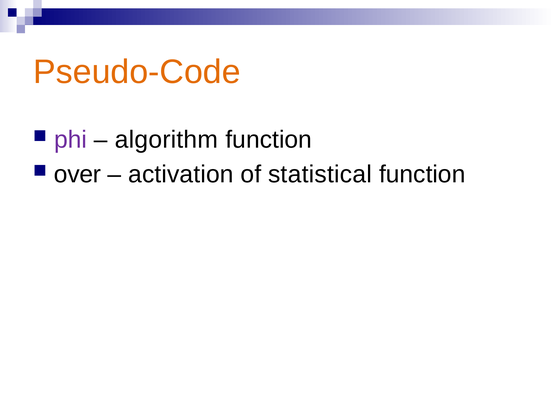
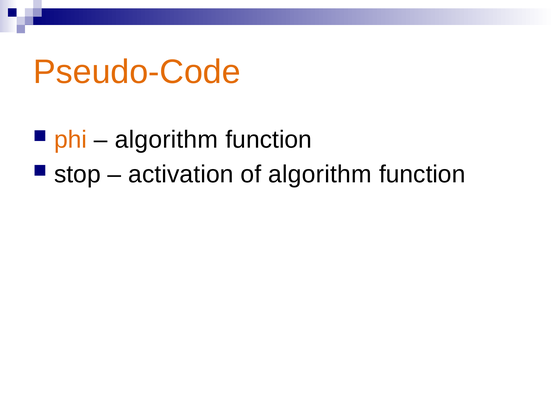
phi colour: purple -> orange (71, 140)
over: over -> stop (77, 174)
of statistical: statistical -> algorithm (320, 174)
